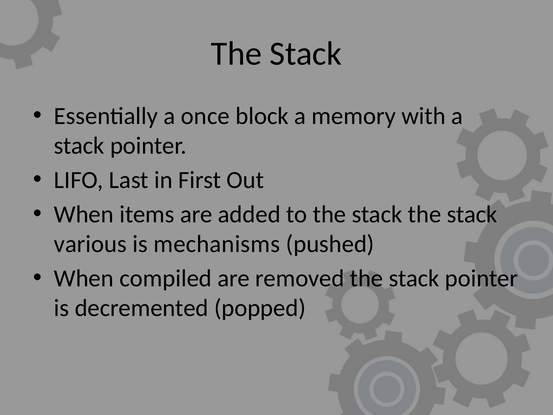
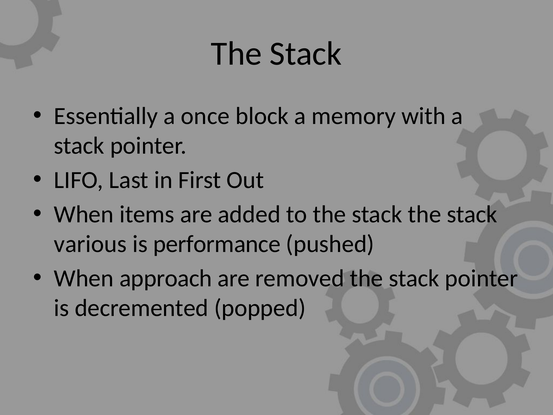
mechanisms: mechanisms -> performance (217, 244)
compiled: compiled -> approach (166, 278)
